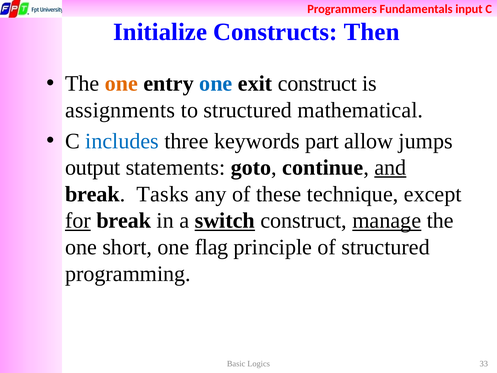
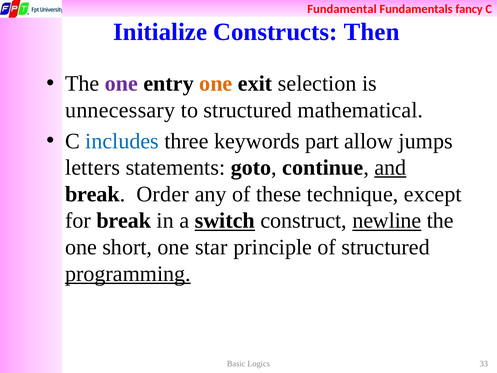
Programmers: Programmers -> Fundamental (342, 9)
input: input -> fancy (469, 9)
one colour: orange -> purple (121, 84)
one colour: blue -> orange (216, 84)
exit construct: construct -> selection (317, 84)
assignments: assignments -> unnecessary (120, 110)
output: output -> letters (93, 168)
Tasks: Tasks -> Order (163, 194)
for underline: present -> none (78, 221)
manage: manage -> newline (387, 221)
flag: flag -> star (211, 247)
programming underline: none -> present (128, 274)
